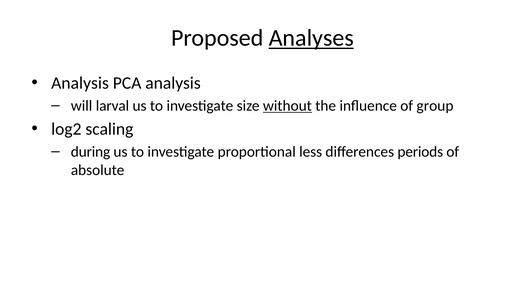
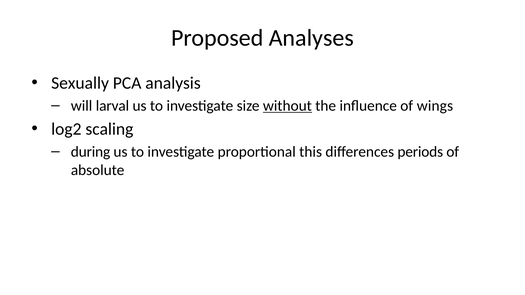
Analyses underline: present -> none (311, 38)
Analysis: Analysis -> Sexually (80, 83)
group: group -> wings (435, 106)
less: less -> this (311, 152)
